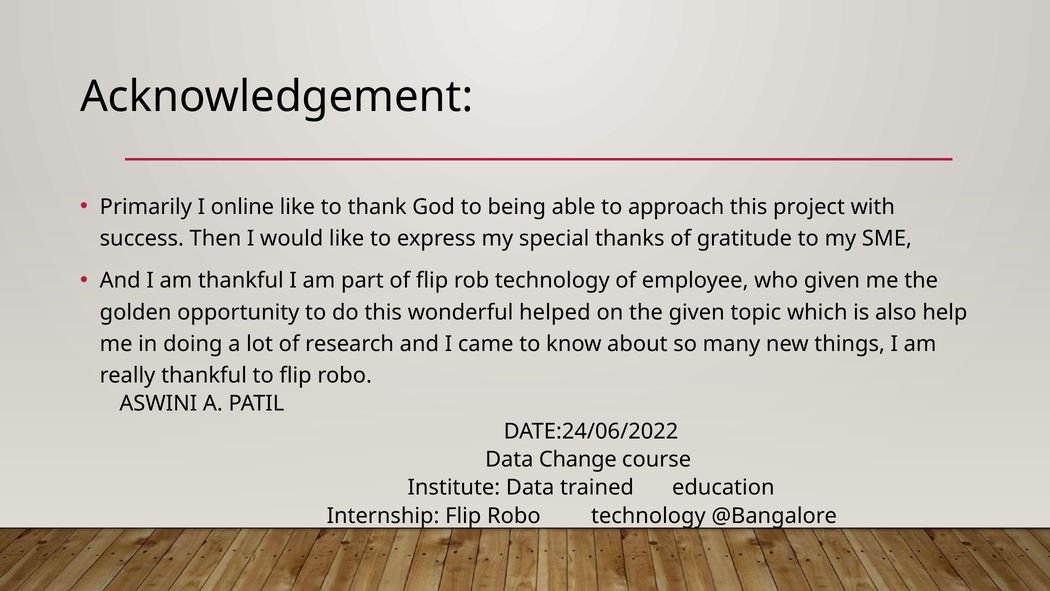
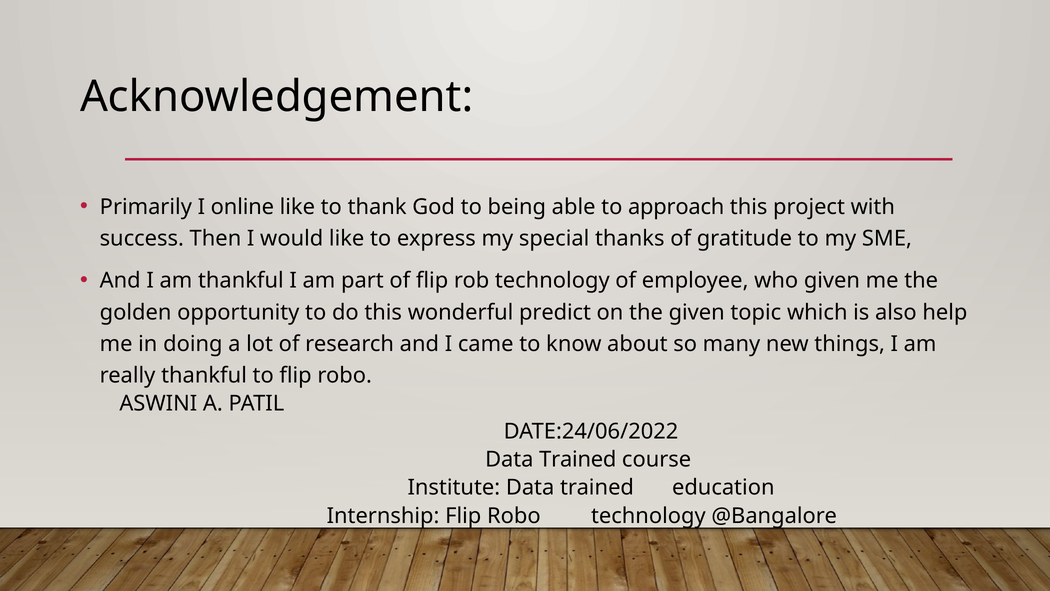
helped: helped -> predict (555, 312)
Change: Change -> Trained (578, 459)
